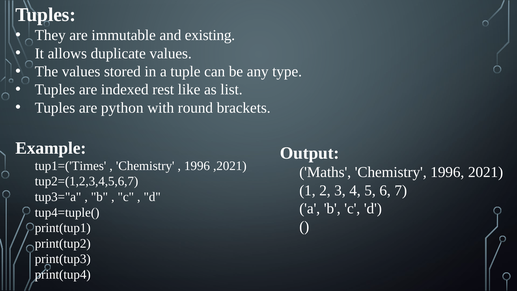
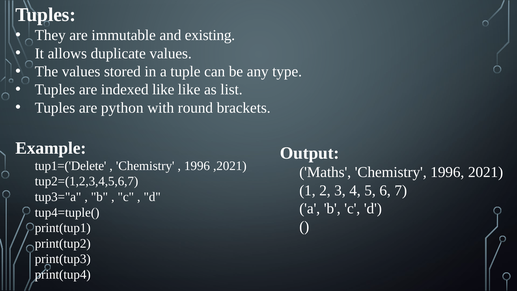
indexed rest: rest -> like (163, 90)
tup1=('Times: tup1=('Times -> tup1=('Delete (71, 166)
